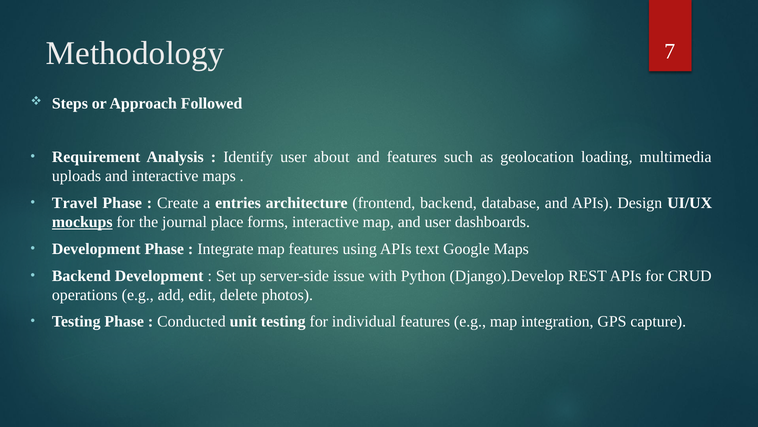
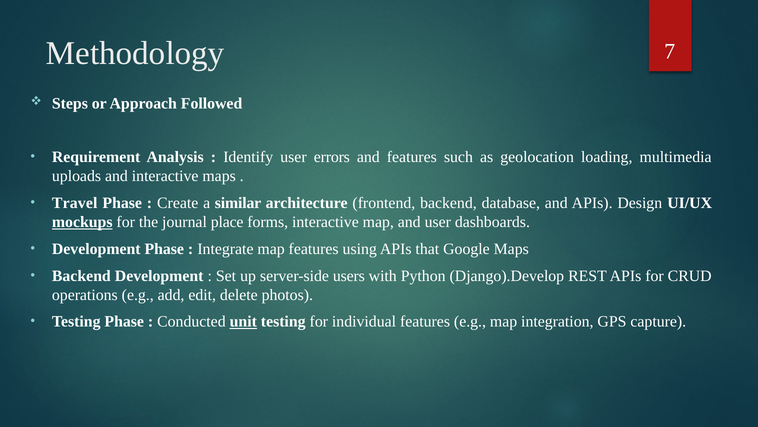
about: about -> errors (332, 157)
entries: entries -> similar (238, 203)
text: text -> that (427, 249)
issue: issue -> users (349, 275)
unit underline: none -> present (243, 321)
